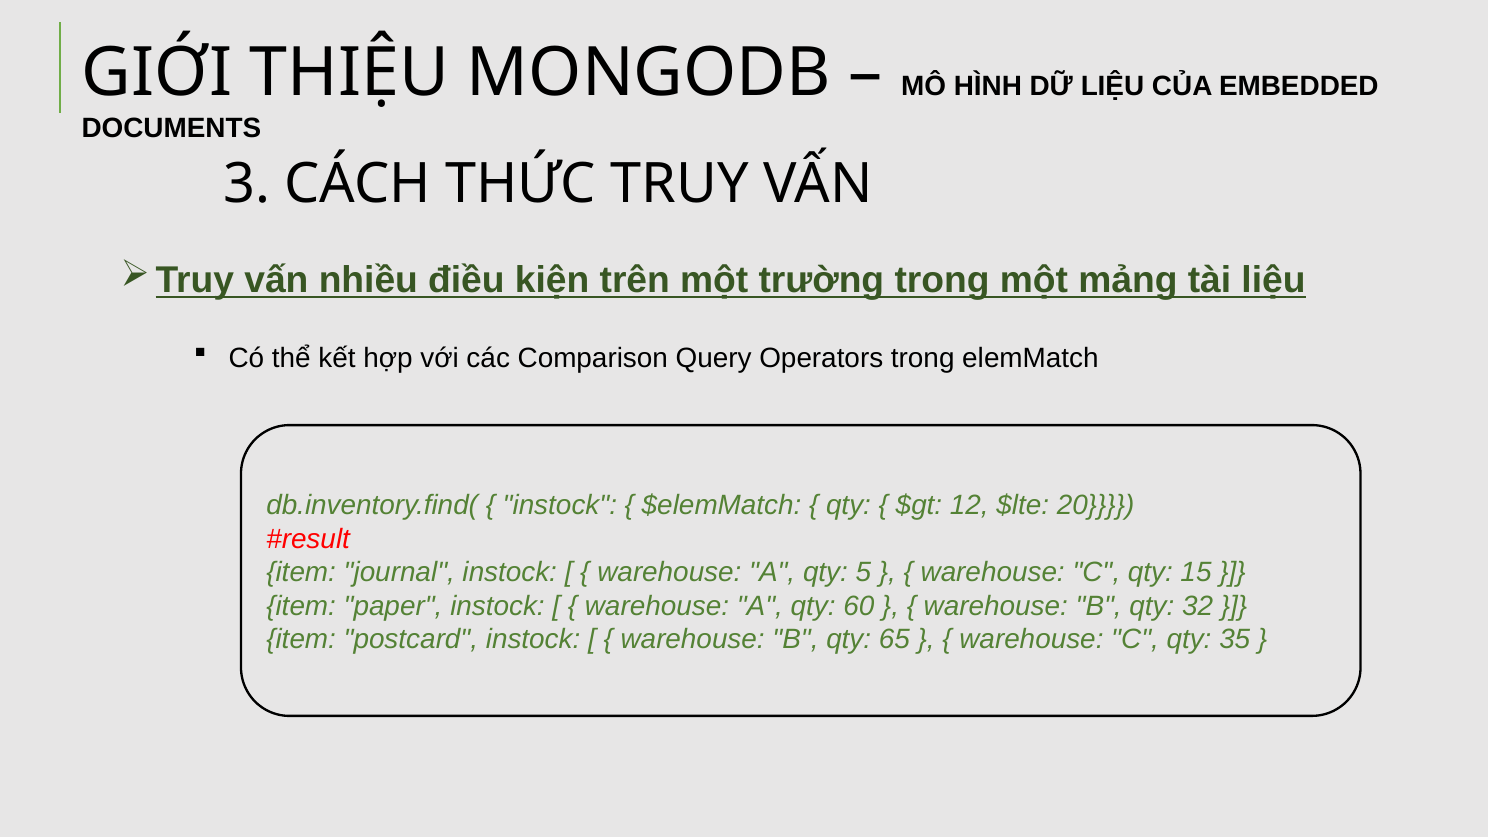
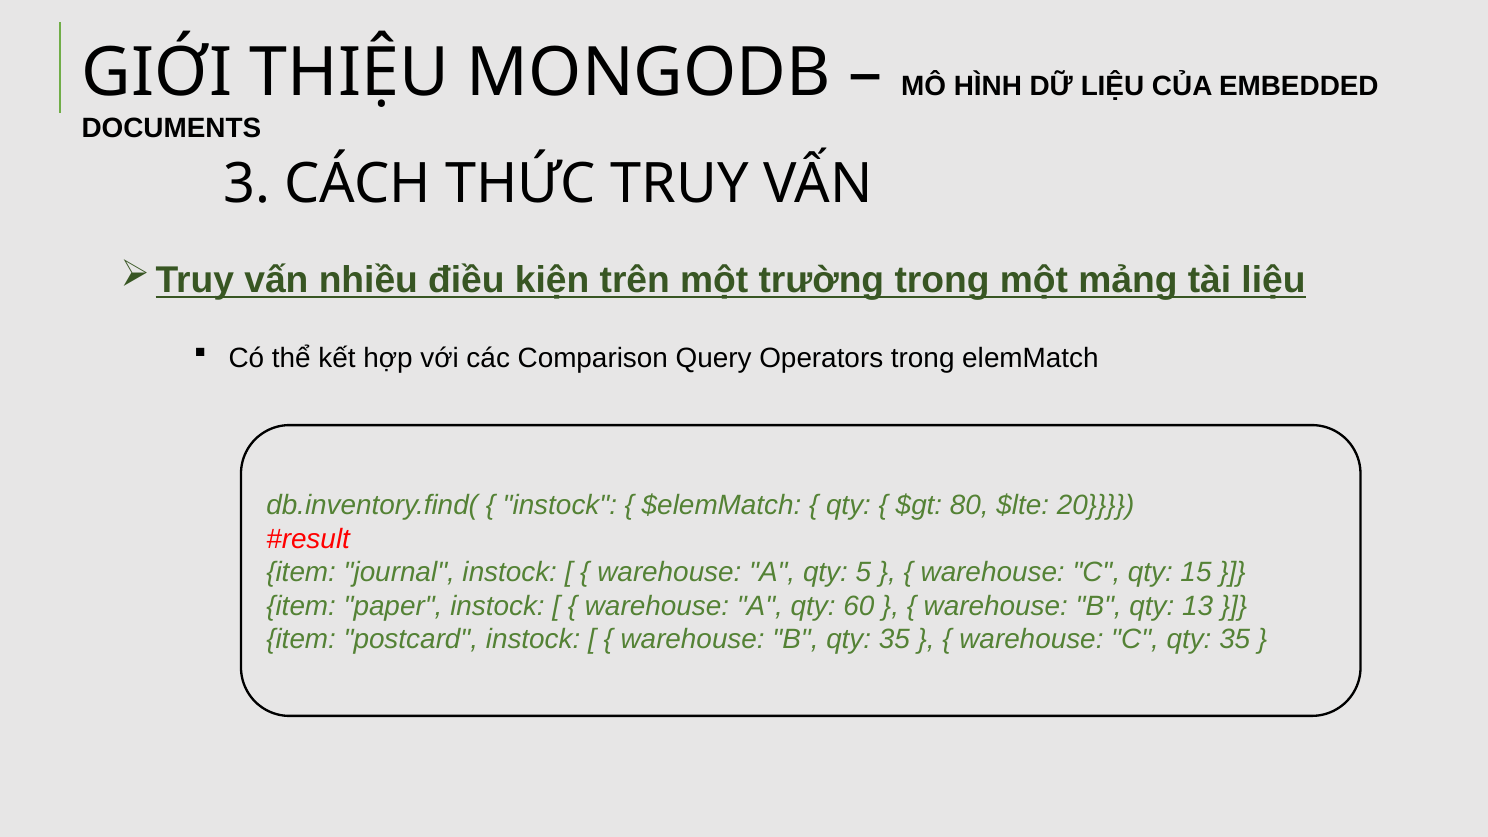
12: 12 -> 80 (969, 505)
32: 32 -> 13 (1198, 606)
B qty 65: 65 -> 35 (894, 639)
